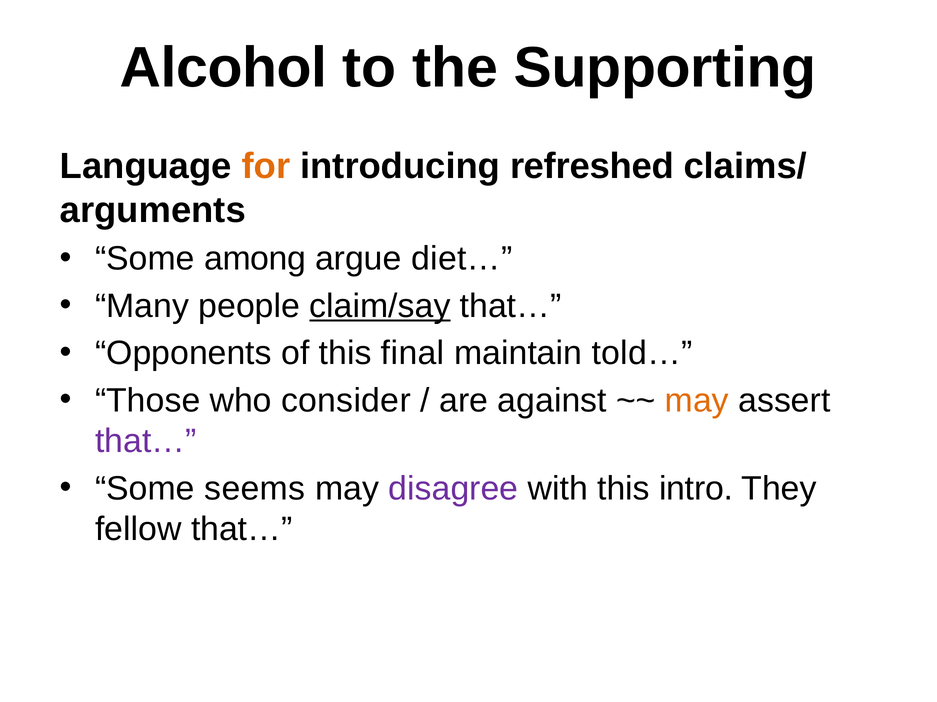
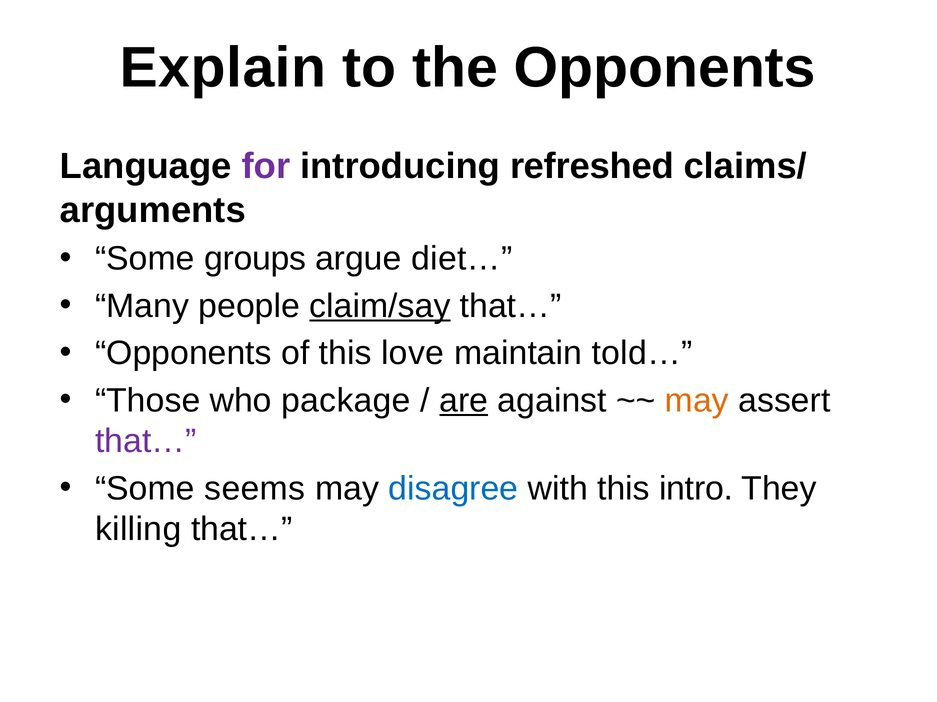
Alcohol: Alcohol -> Explain (223, 68)
the Supporting: Supporting -> Opponents (665, 68)
for colour: orange -> purple (266, 166)
among: among -> groups (255, 259)
final: final -> love (413, 354)
consider: consider -> package (346, 401)
are underline: none -> present (464, 401)
disagree colour: purple -> blue (453, 489)
fellow: fellow -> killing (138, 529)
